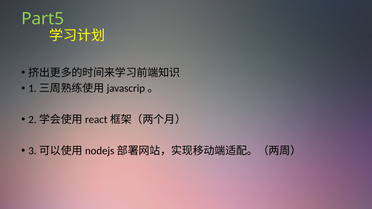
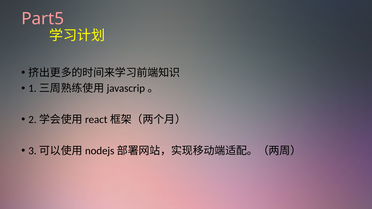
Part5 colour: light green -> pink (43, 19)
